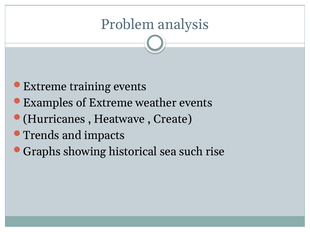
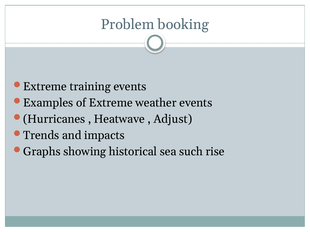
analysis: analysis -> booking (183, 24)
Create: Create -> Adjust (173, 119)
